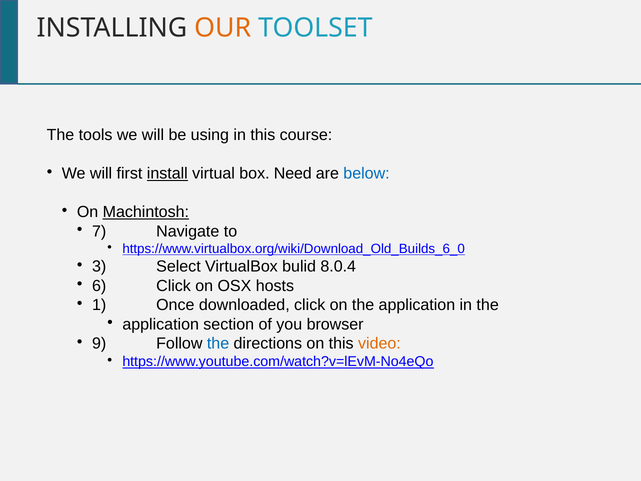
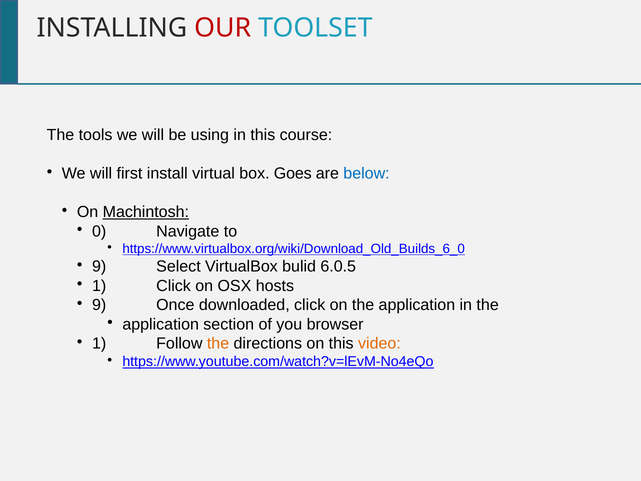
OUR colour: orange -> red (223, 28)
install underline: present -> none (167, 173)
Need: Need -> Goes (293, 173)
7: 7 -> 0 (99, 231)
3: 3 -> 9 (99, 266)
8.0.4: 8.0.4 -> 6.0.5 (338, 266)
6: 6 -> 1 (99, 286)
1: 1 -> 9 (99, 305)
9: 9 -> 1 (99, 343)
the colour: blue -> orange (218, 343)
